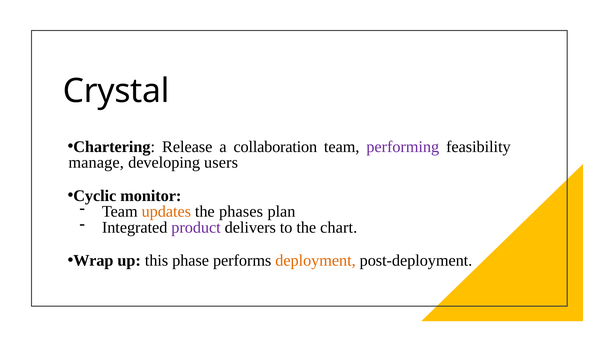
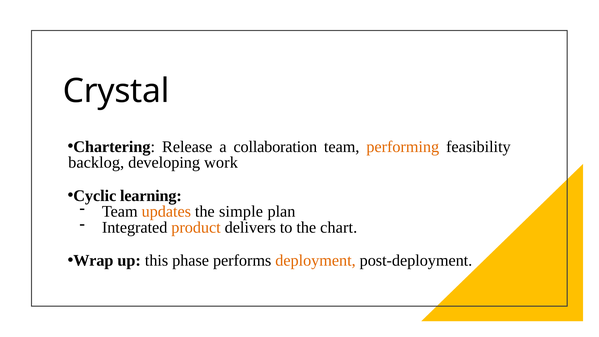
performing colour: purple -> orange (403, 147)
manage: manage -> backlog (96, 163)
users: users -> work (221, 163)
monitor: monitor -> learning (151, 196)
phases: phases -> simple (241, 212)
product colour: purple -> orange (196, 227)
